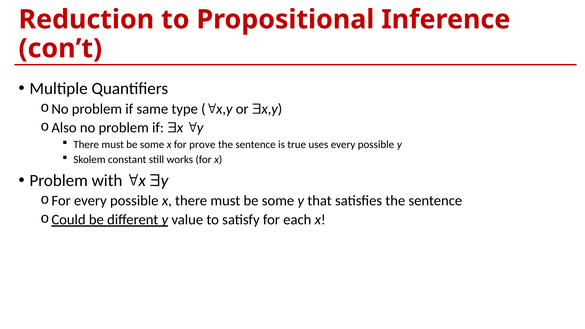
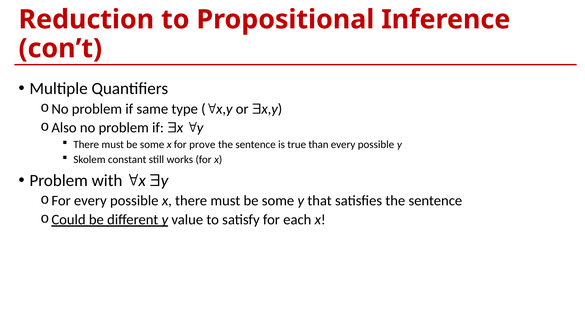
uses: uses -> than (318, 145)
